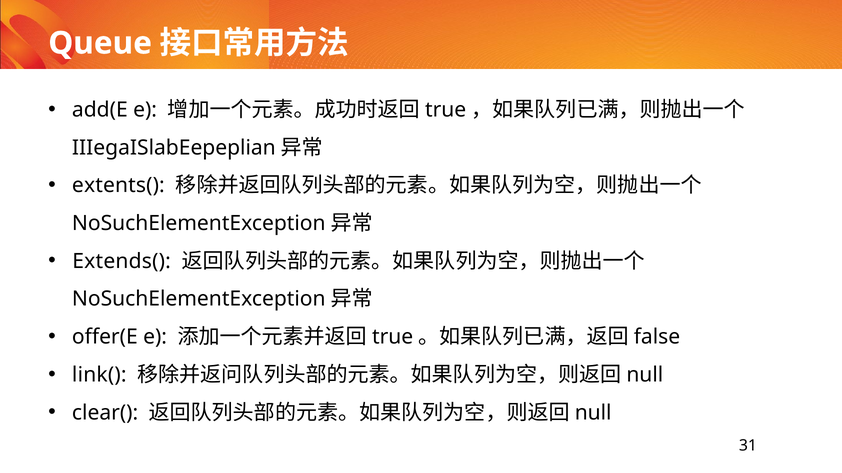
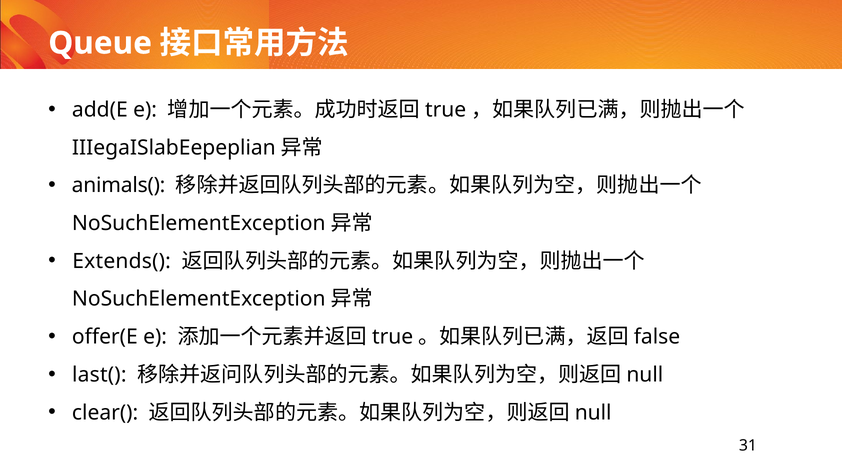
extents(: extents( -> animals( (119, 186)
link(: link( -> last( (99, 375)
